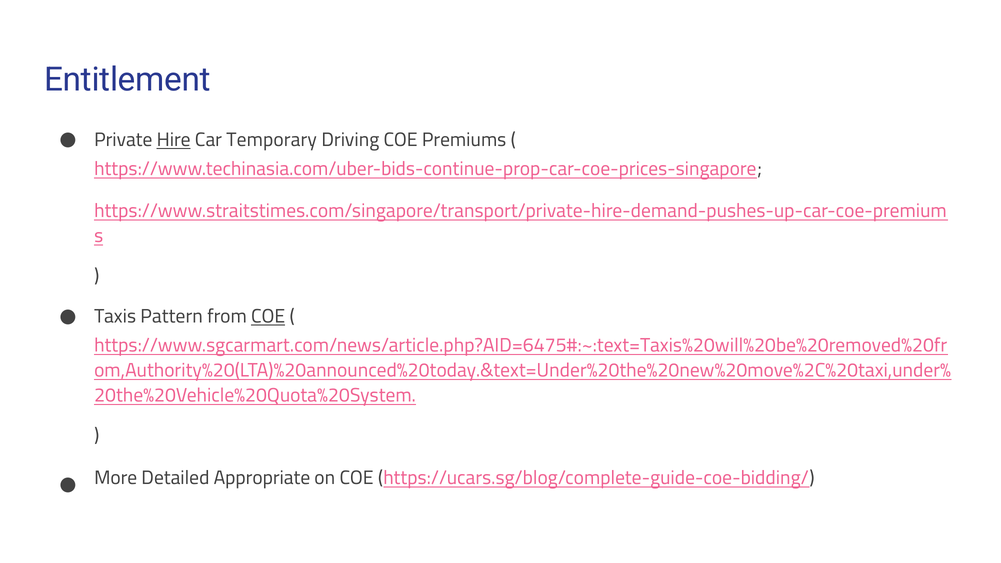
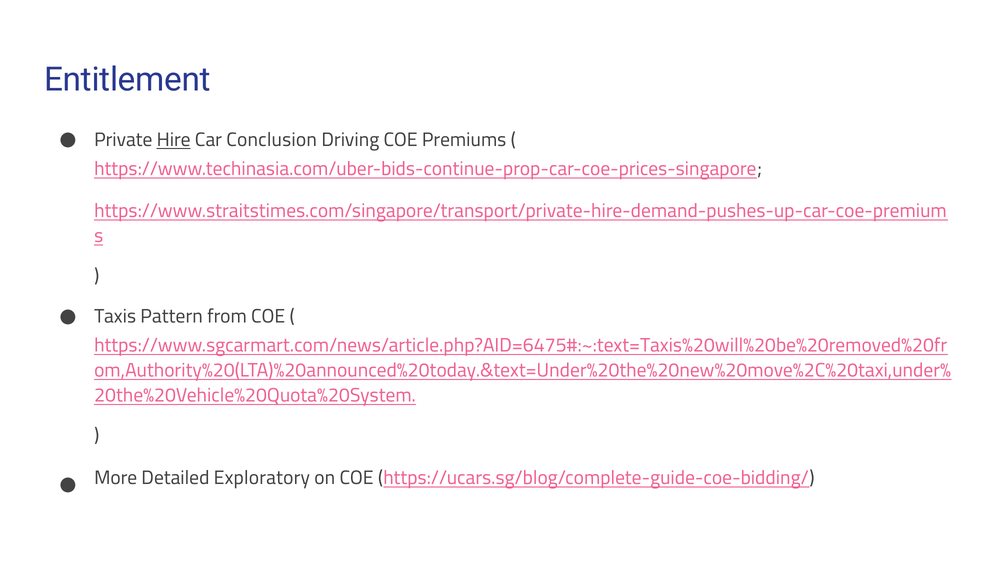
Temporary: Temporary -> Conclusion (272, 140)
COE underline: present -> none (268, 317)
Appropriate: Appropriate -> Exploratory (262, 478)
